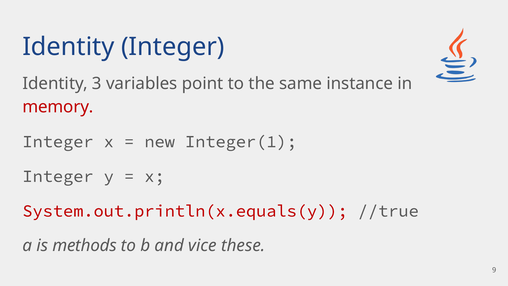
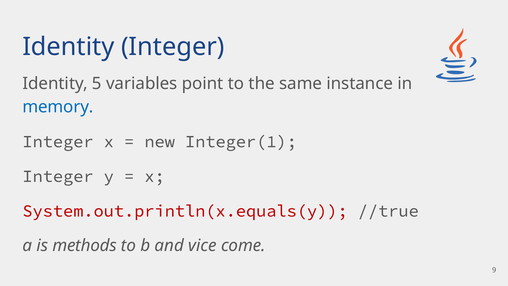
3: 3 -> 5 (97, 83)
memory colour: red -> blue (58, 107)
these: these -> come (243, 245)
